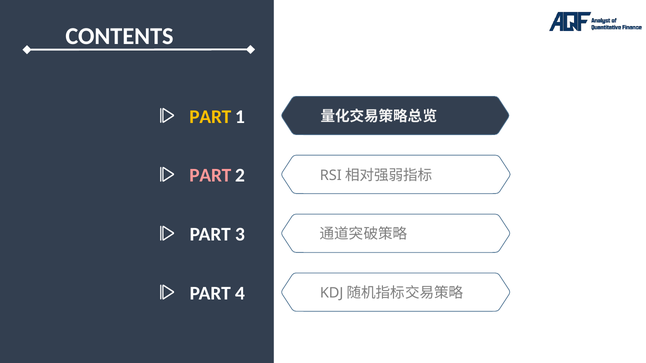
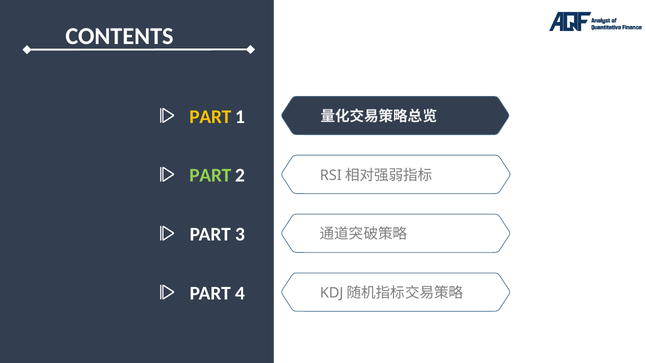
PART colour: pink -> light green (210, 176)
